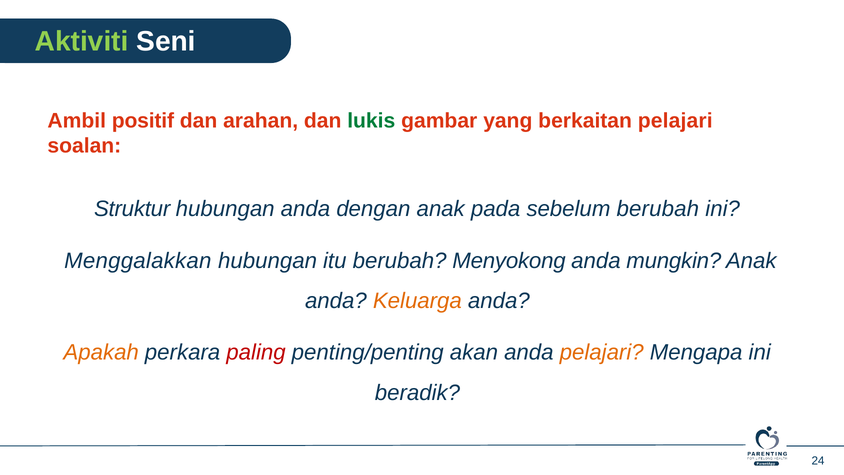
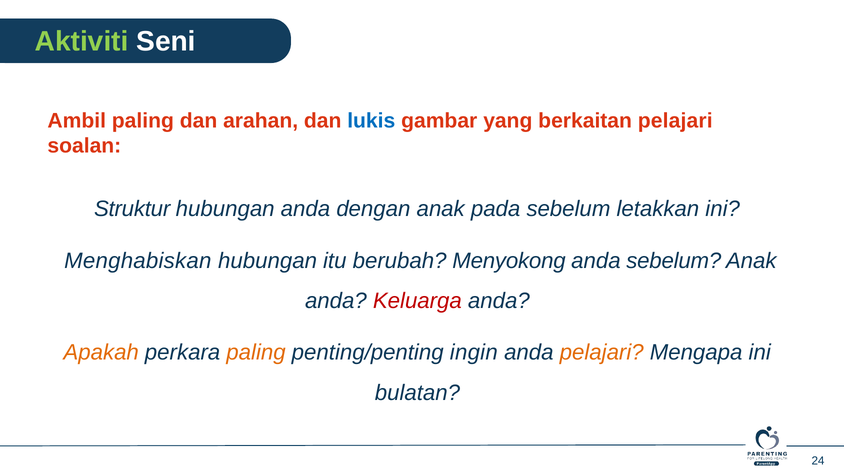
Ambil positif: positif -> paling (143, 121)
lukis colour: green -> blue (371, 121)
sebelum berubah: berubah -> letakkan (658, 209)
Menggalakkan: Menggalakkan -> Menghabiskan (138, 261)
anda mungkin: mungkin -> sebelum (674, 261)
Keluarga colour: orange -> red (417, 301)
paling colour: red -> orange (256, 352)
akan: akan -> ingin (474, 352)
beradik: beradik -> bulatan (417, 393)
